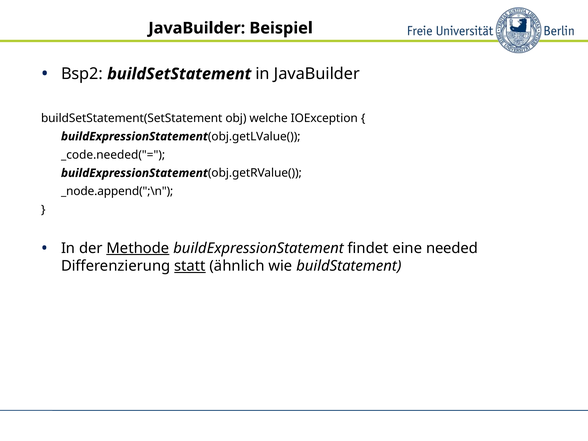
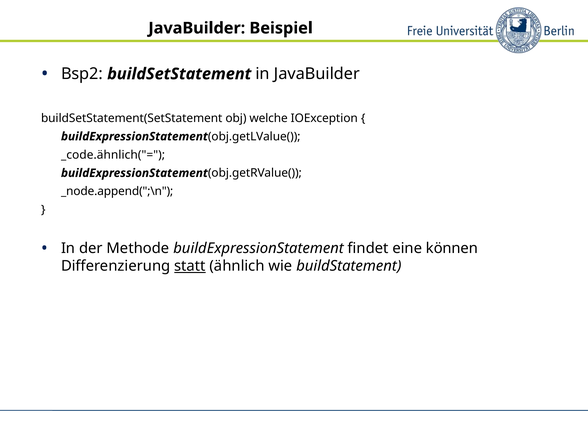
_code.needed("=: _code.needed("= -> _code.ähnlich("= (113, 155)
Methode underline: present -> none (138, 248)
needed: needed -> können (452, 248)
